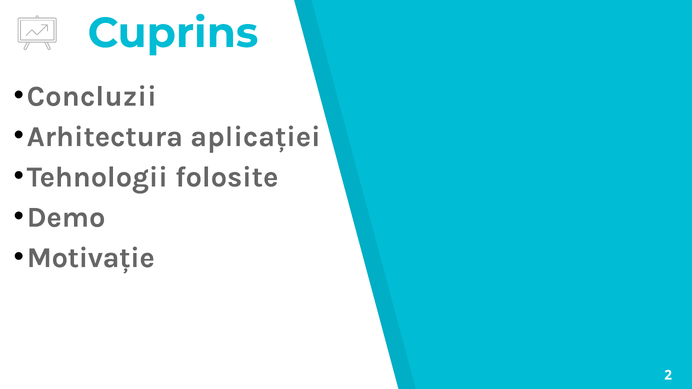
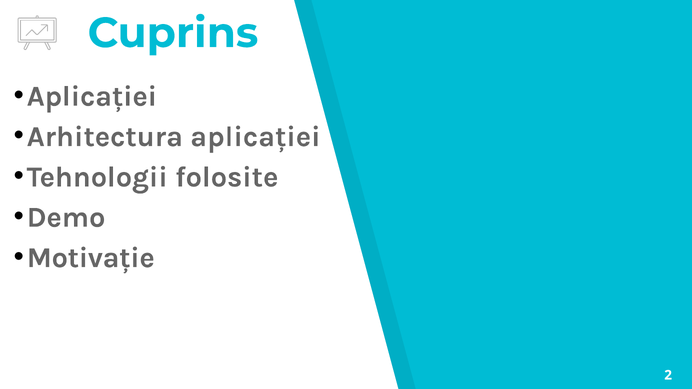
Concluzii: Concluzii -> Aplicației (92, 96)
